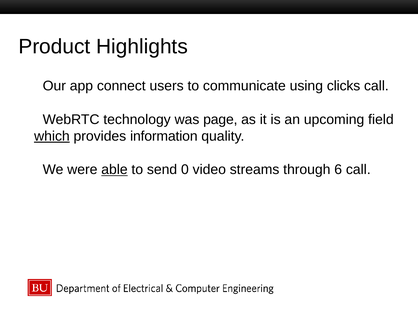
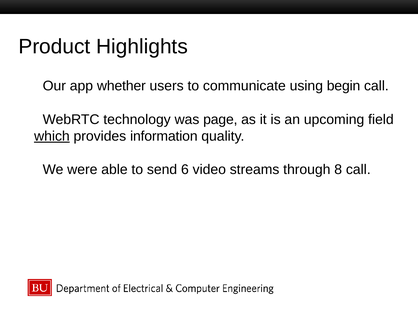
connect: connect -> whether (121, 86)
clicks: clicks -> begin (344, 86)
able underline: present -> none (114, 169)
0: 0 -> 6 (185, 169)
6: 6 -> 8 (338, 169)
